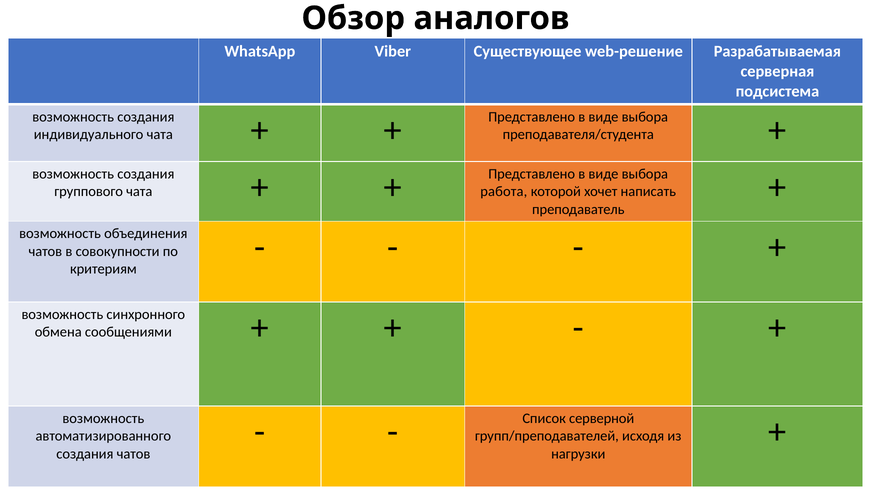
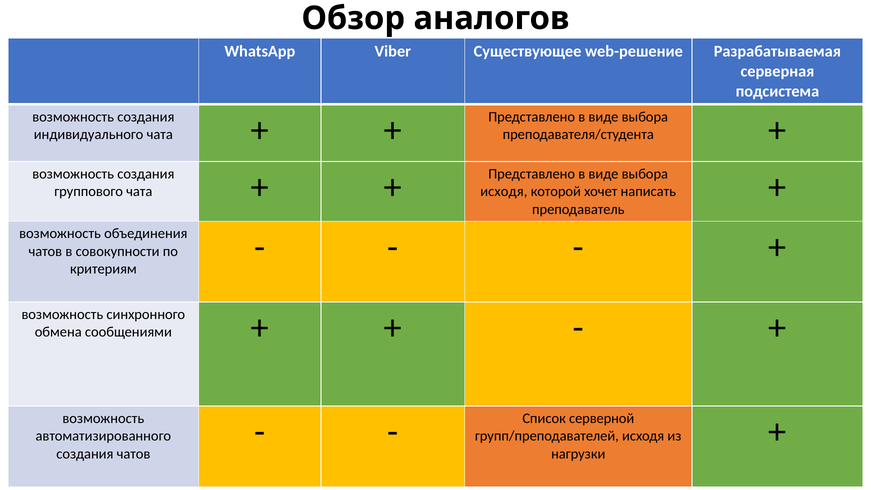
работа: работа -> исходя (504, 192)
